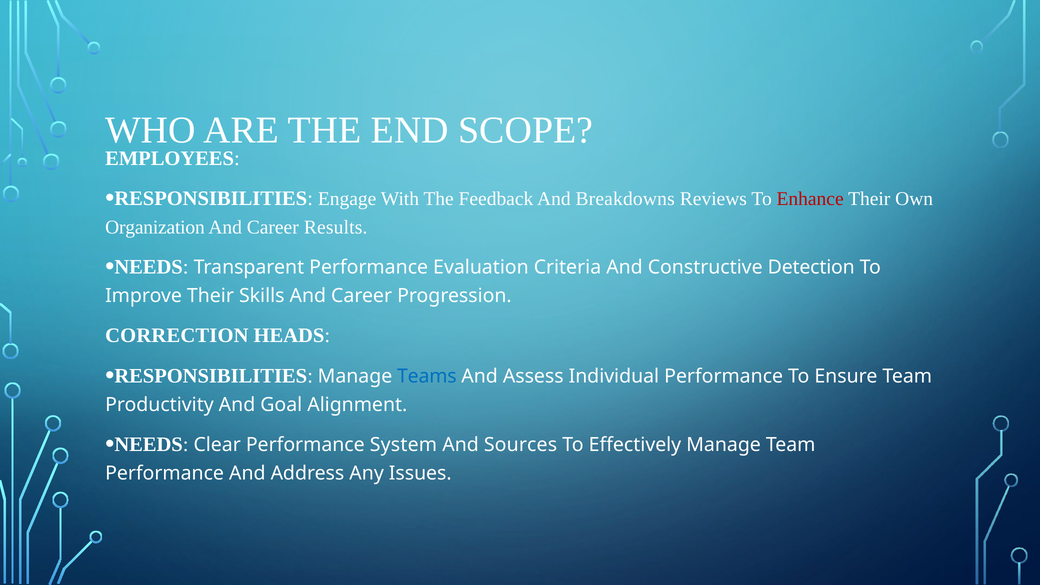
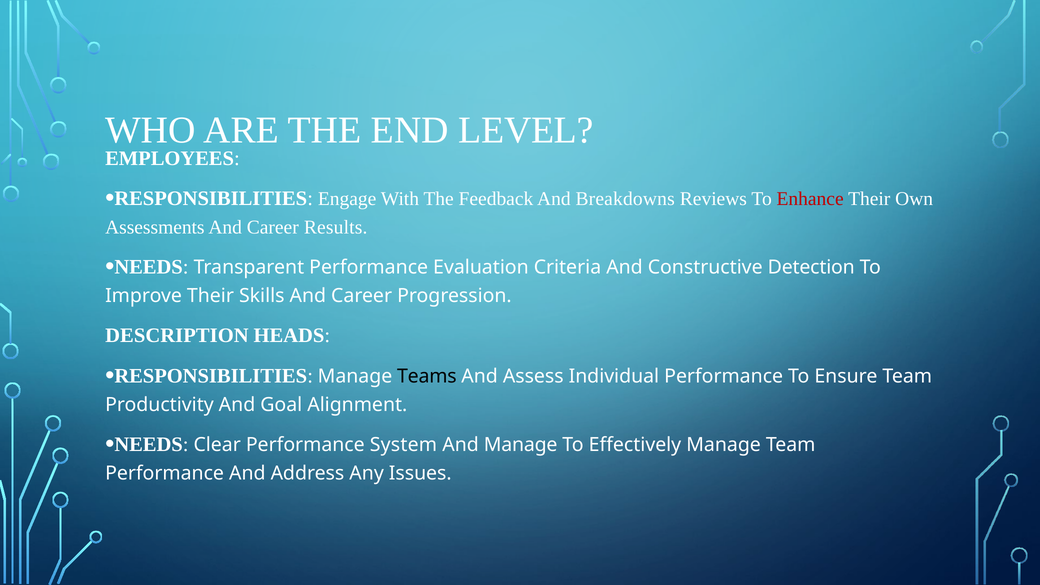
SCOPE: SCOPE -> LEVEL (526, 130)
Organization: Organization -> Assessments (155, 227)
CORRECTION: CORRECTION -> DESCRIPTION (177, 336)
Teams colour: blue -> black (427, 376)
And Sources: Sources -> Manage (521, 445)
